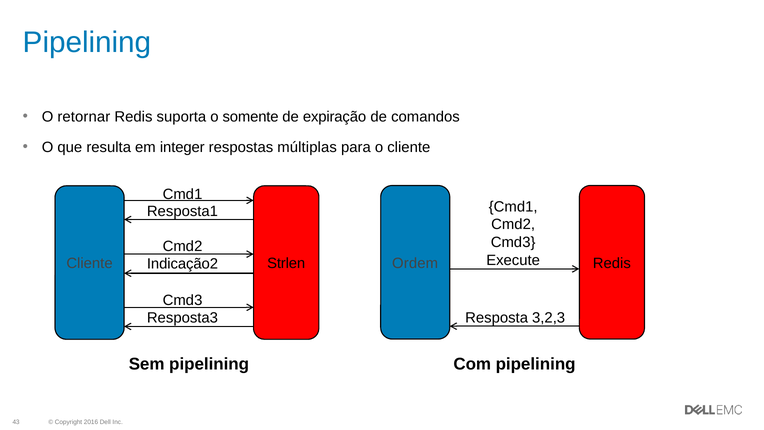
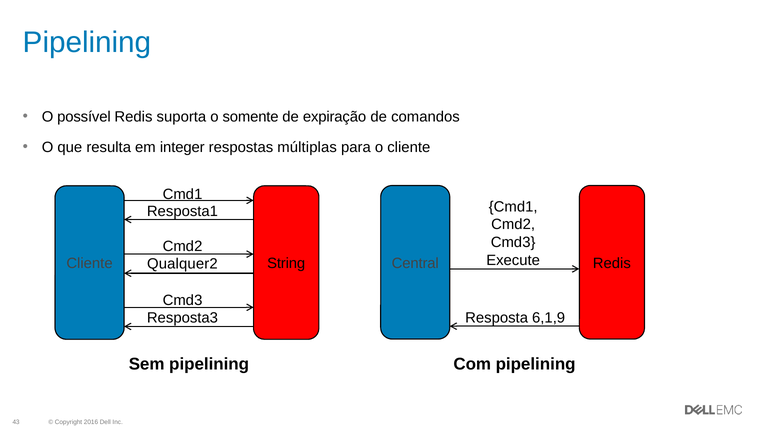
retornar: retornar -> possível (84, 117)
Ordem: Ordem -> Central (415, 263)
Strlen: Strlen -> String (286, 263)
Indicação2: Indicação2 -> Qualquer2 (182, 264)
3,2,3: 3,2,3 -> 6,1,9 (549, 318)
